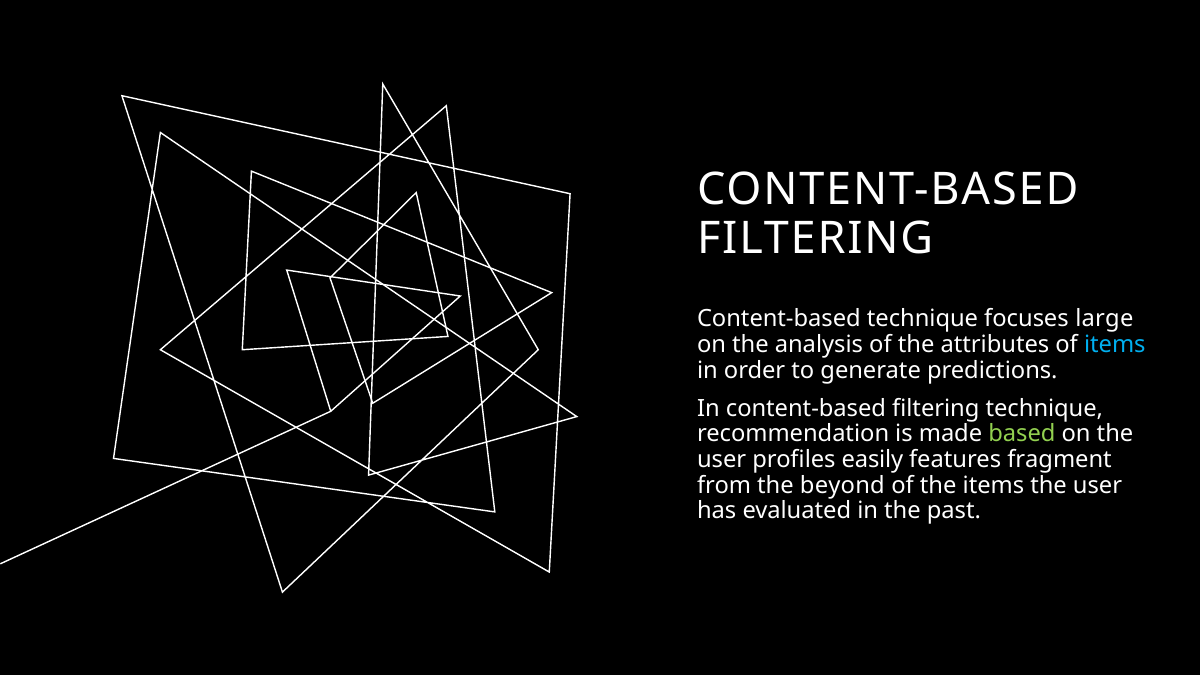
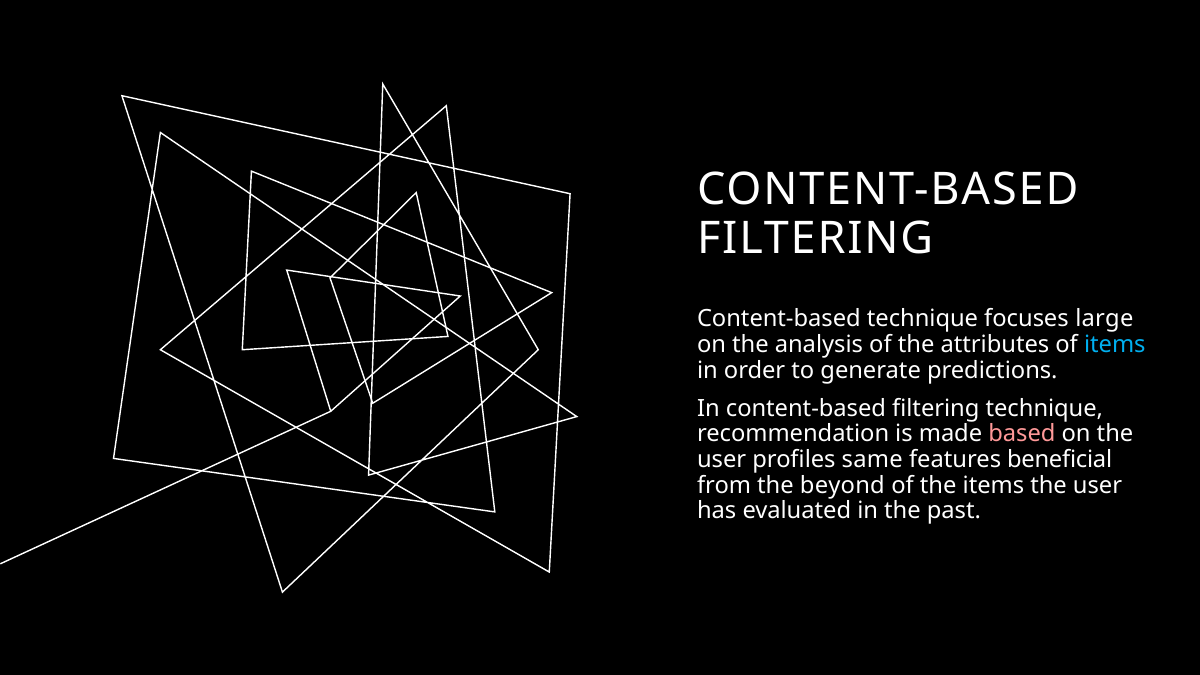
based colour: light green -> pink (1022, 434)
easily: easily -> same (872, 460)
fragment: fragment -> beneficial (1060, 460)
